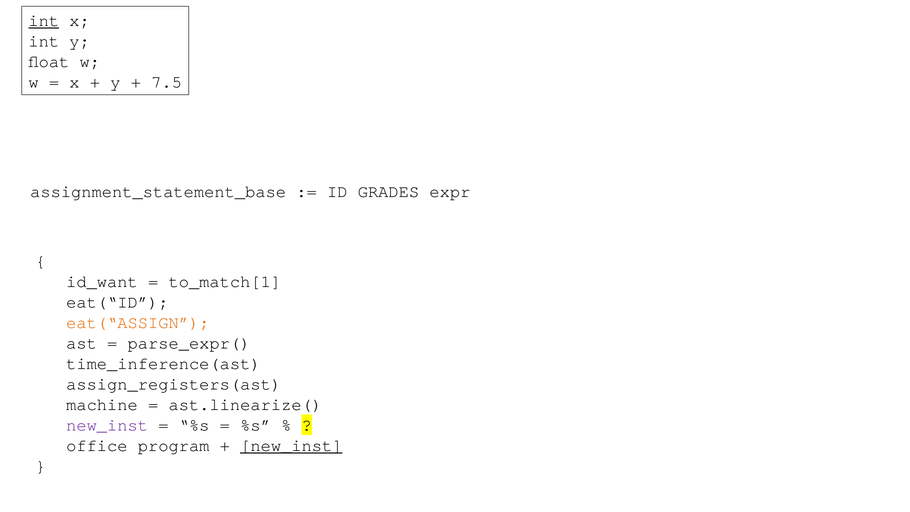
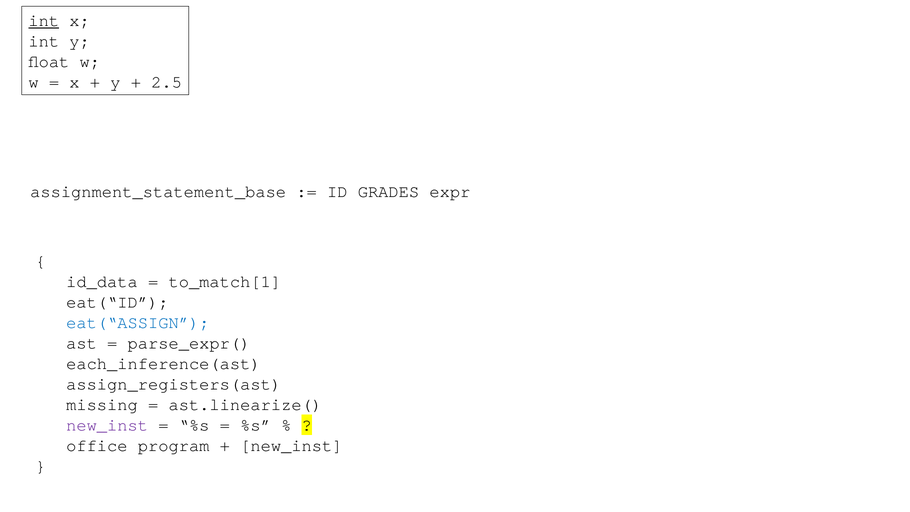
7.5: 7.5 -> 2.5 (167, 82)
id_want: id_want -> id_data (102, 282)
eat(“ASSIGN colour: orange -> blue (138, 323)
time_inference(ast: time_inference(ast -> each_inference(ast (163, 364)
machine: machine -> missing (102, 404)
new_inst underline: present -> none (291, 445)
